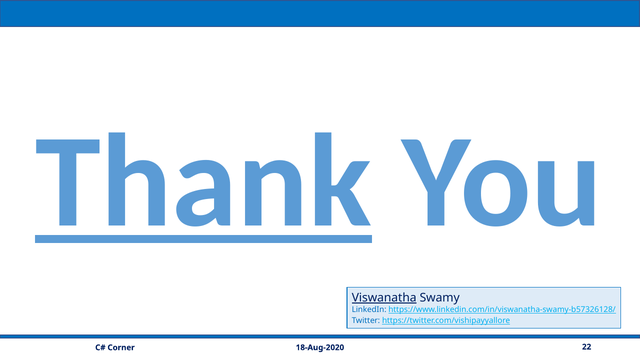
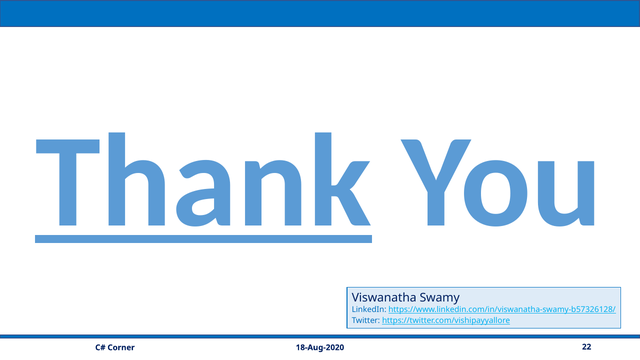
Viswanatha underline: present -> none (384, 298)
